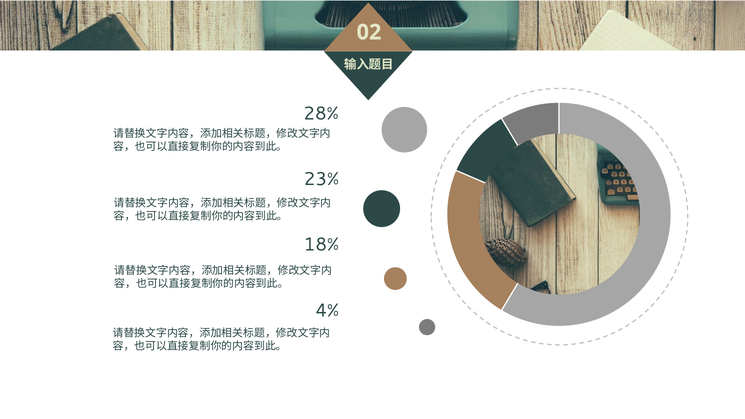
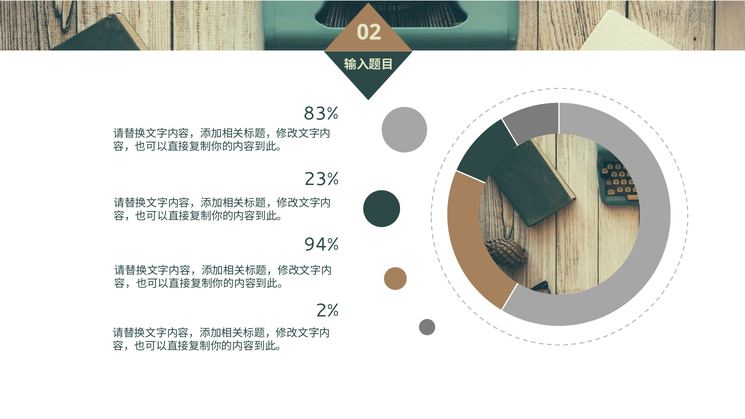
28%: 28% -> 83% (321, 113)
18%: 18% -> 94% (321, 245)
4%: 4% -> 2% (327, 310)
